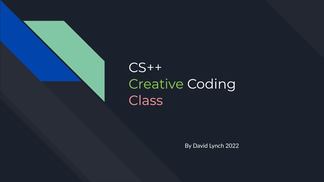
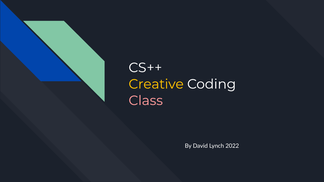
Creative colour: light green -> yellow (156, 84)
